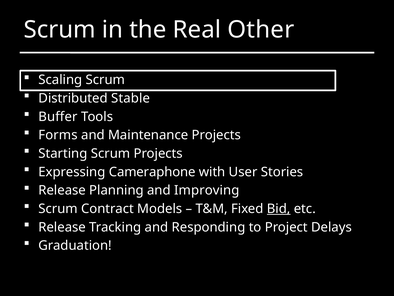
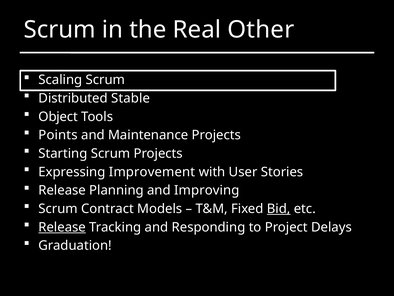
Buffer: Buffer -> Object (58, 116)
Forms: Forms -> Points (58, 135)
Cameraphone: Cameraphone -> Improvement (152, 172)
Release underline: none -> present (62, 227)
